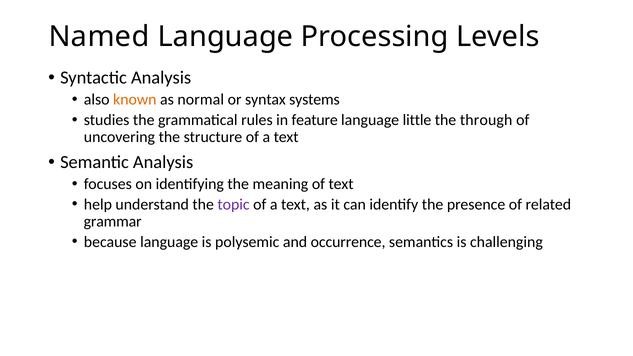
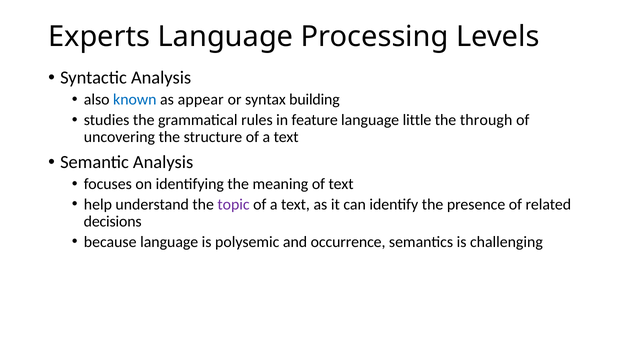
Named: Named -> Experts (99, 37)
known colour: orange -> blue (135, 100)
normal: normal -> appear (201, 100)
systems: systems -> building (314, 100)
grammar: grammar -> decisions (113, 221)
